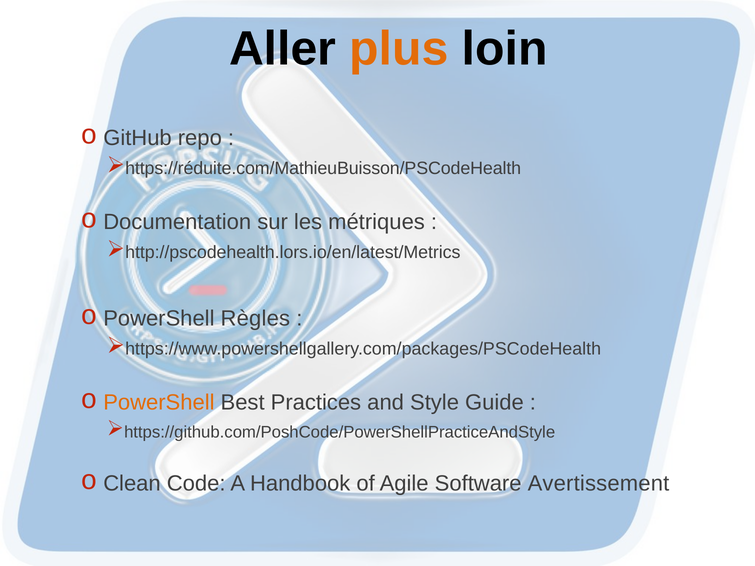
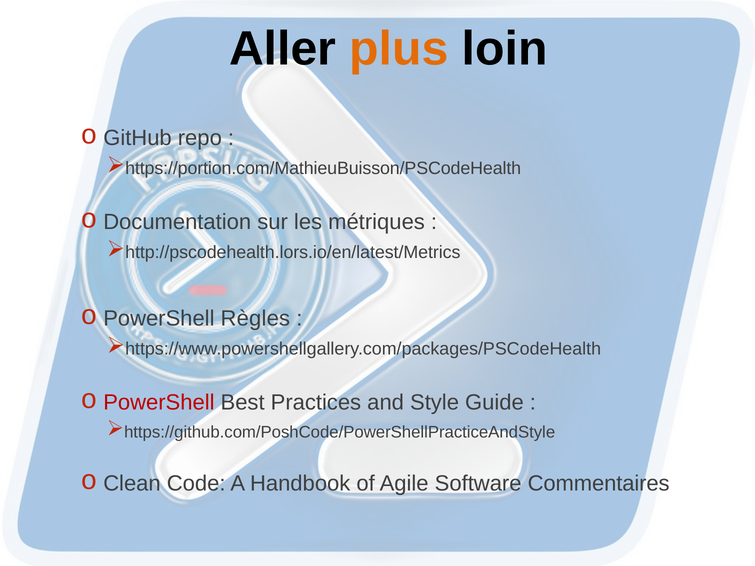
https://réduite.com/MathieuBuisson/PSCodeHealth: https://réduite.com/MathieuBuisson/PSCodeHealth -> https://portion.com/MathieuBuisson/PSCodeHealth (323, 169)
PowerShell colour: orange -> red (159, 403)
Avertissement: Avertissement -> Commentaires (599, 484)
